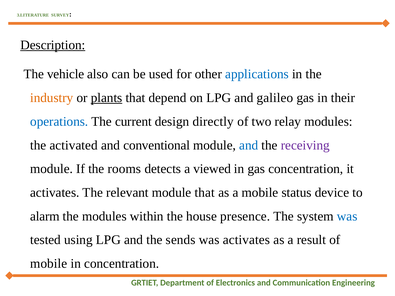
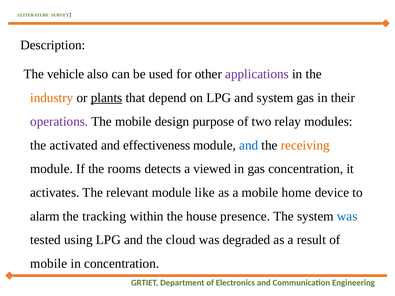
Description underline: present -> none (53, 45)
applications colour: blue -> purple (257, 74)
and galileo: galileo -> system (275, 98)
operations colour: blue -> purple (59, 122)
The current: current -> mobile (133, 122)
directly: directly -> purpose (213, 122)
conventional: conventional -> effectiveness (157, 145)
receiving colour: purple -> orange (305, 145)
module that: that -> like (205, 193)
status: status -> home (296, 193)
the modules: modules -> tracking (104, 216)
sends: sends -> cloud (181, 240)
was activates: activates -> degraded (246, 240)
